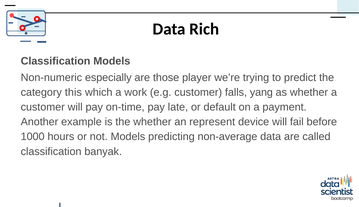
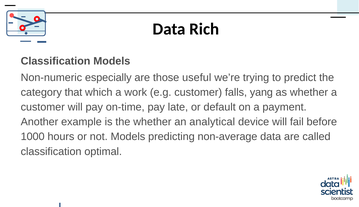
player: player -> useful (197, 78)
this: this -> that (73, 92)
represent: represent -> analytical (212, 122)
banyak: banyak -> optimal (103, 152)
